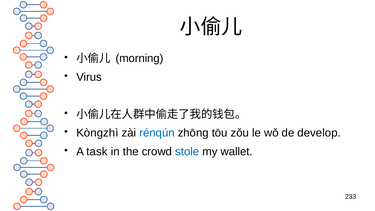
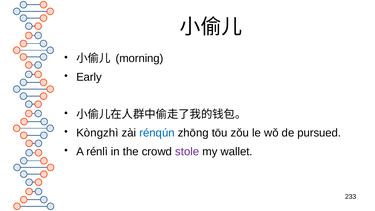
Virus: Virus -> Early (89, 77)
develop: develop -> pursued (319, 133)
task: task -> rénlì (97, 152)
stole colour: blue -> purple (187, 152)
